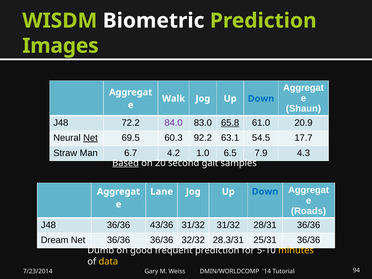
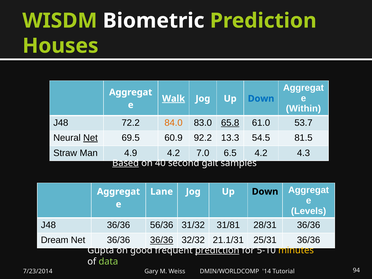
Images: Images -> Houses (60, 46)
Walk underline: none -> present (174, 99)
Shaun: Shaun -> Within (303, 109)
84.0 colour: purple -> orange (174, 123)
20.9: 20.9 -> 53.7 (303, 123)
60.3: 60.3 -> 60.9 (174, 138)
63.1: 63.1 -> 13.3 (230, 138)
17.7: 17.7 -> 81.5 (303, 138)
6.7: 6.7 -> 4.9 (131, 153)
1.0: 1.0 -> 7.0 (203, 153)
6.5 7.9: 7.9 -> 4.2 (261, 153)
20: 20 -> 40 (160, 163)
Down colour: blue -> black (265, 192)
Roads: Roads -> Levels (309, 211)
43/36: 43/36 -> 56/36 (162, 225)
31/32 31/32: 31/32 -> 31/81 (228, 225)
36/36 underline: none -> present (162, 240)
28.3/31: 28.3/31 -> 21.1/31 (228, 240)
Dumb: Dumb -> Gupta (101, 250)
prediction underline: none -> present (217, 250)
data colour: yellow -> light green (108, 262)
